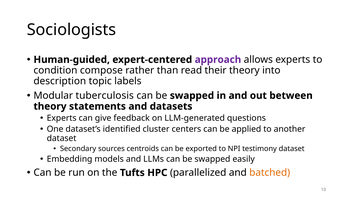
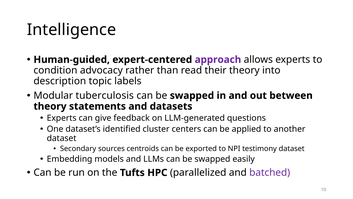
Sociologists: Sociologists -> Intelligence (72, 30)
compose: compose -> advocacy (101, 70)
batched colour: orange -> purple (270, 172)
